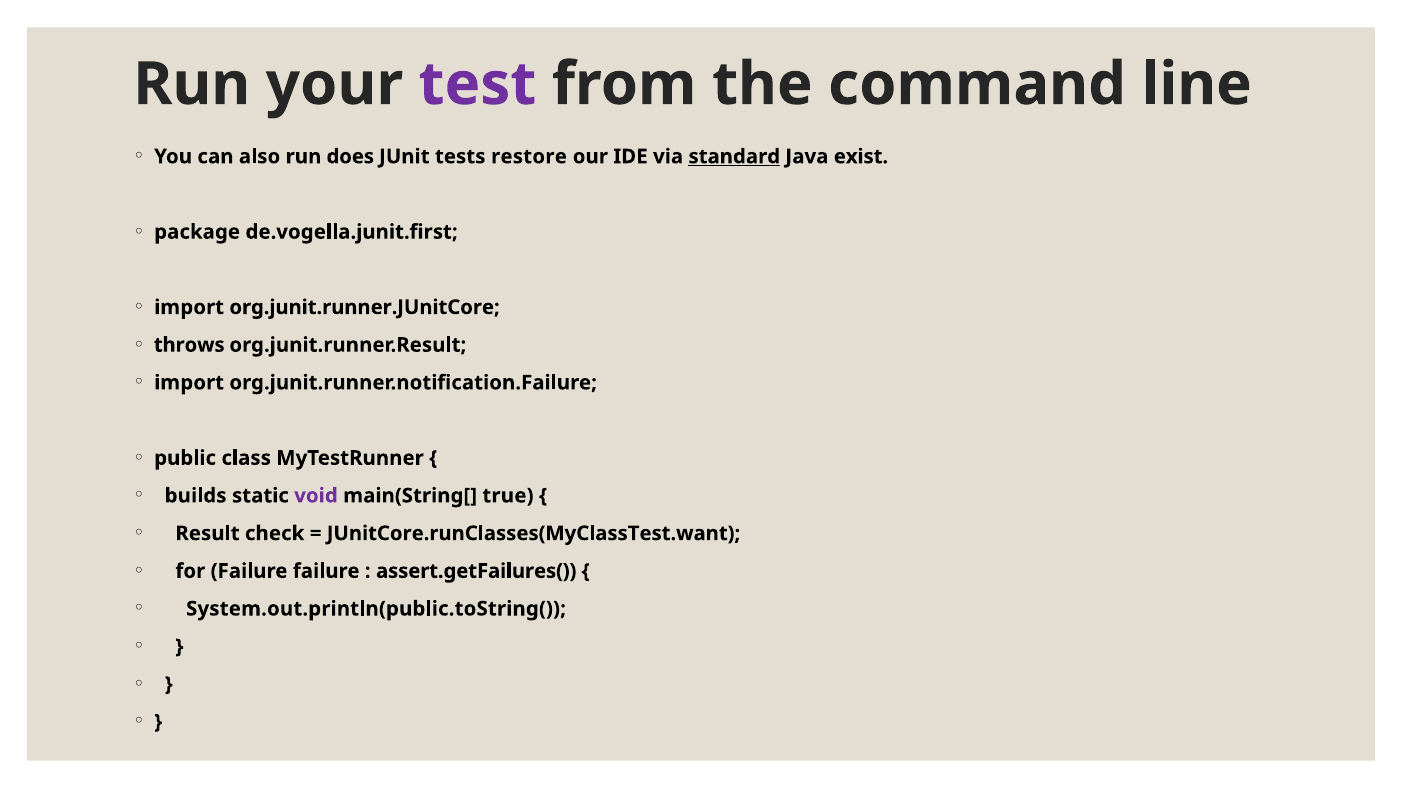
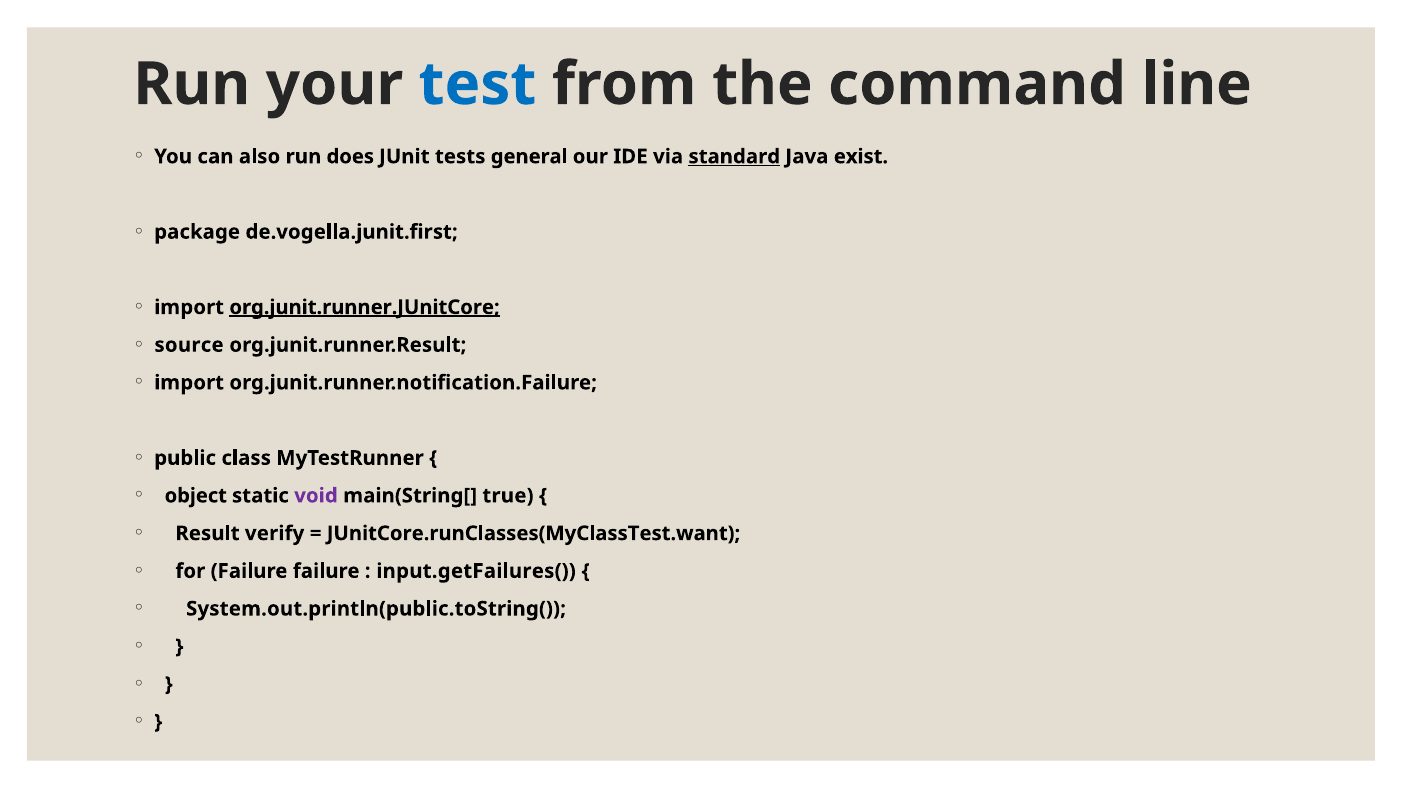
test colour: purple -> blue (477, 84)
restore: restore -> general (529, 157)
org.junit.runner.JUnitCore underline: none -> present (365, 308)
throws: throws -> source (189, 345)
builds: builds -> object (196, 496)
check: check -> verify (275, 534)
assert.getFailures(: assert.getFailures( -> input.getFailures( (476, 572)
